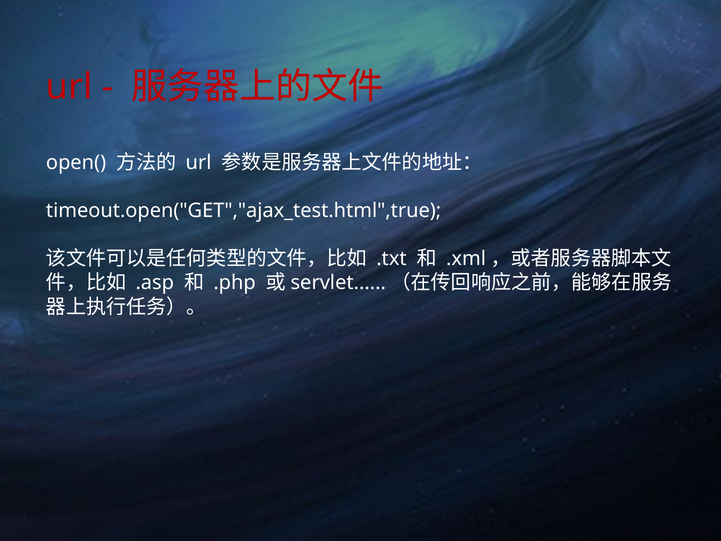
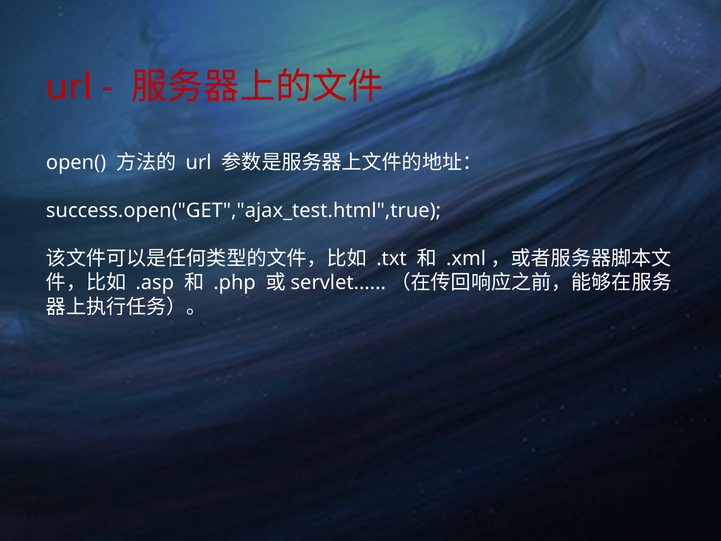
timeout.open("GET","ajax_test.html",true: timeout.open("GET","ajax_test.html",true -> success.open("GET","ajax_test.html",true (244, 211)
